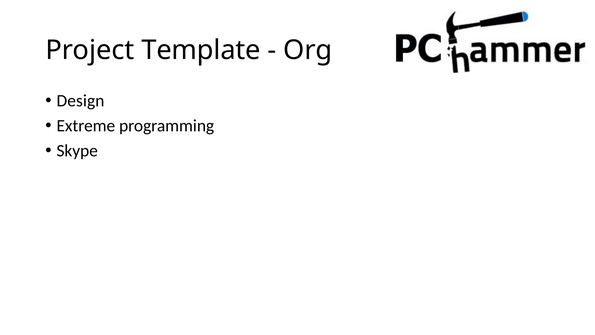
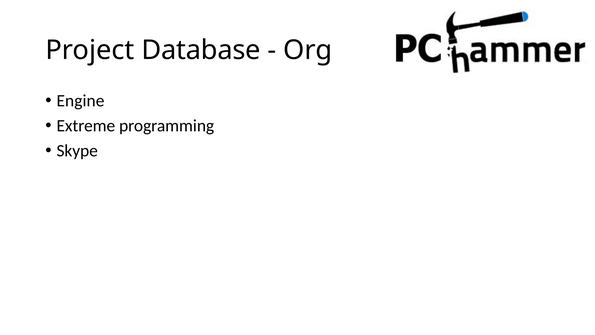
Template: Template -> Database (201, 50)
Design: Design -> Engine (80, 101)
